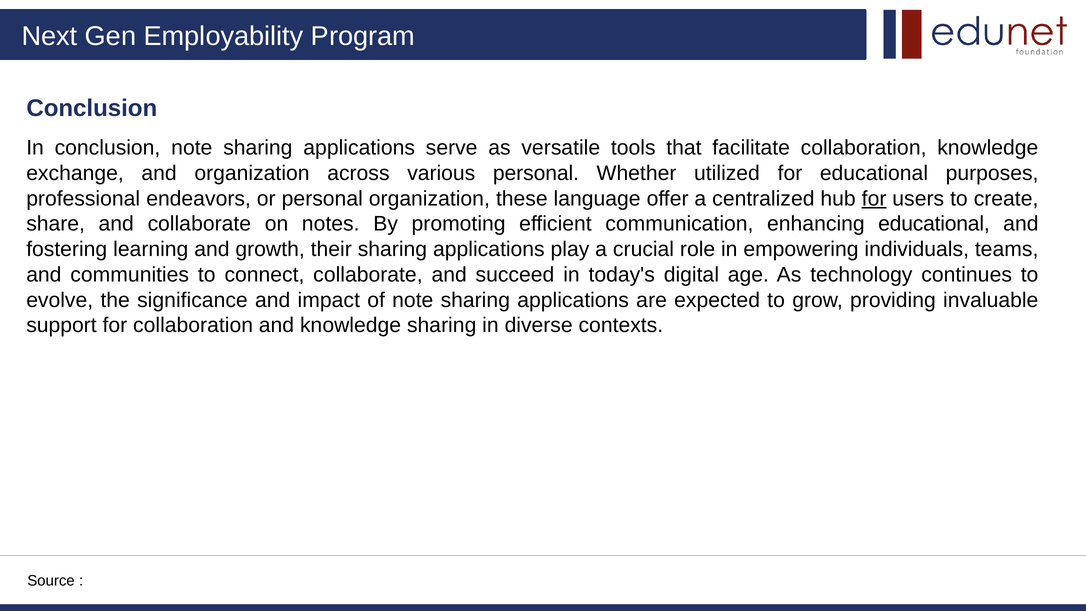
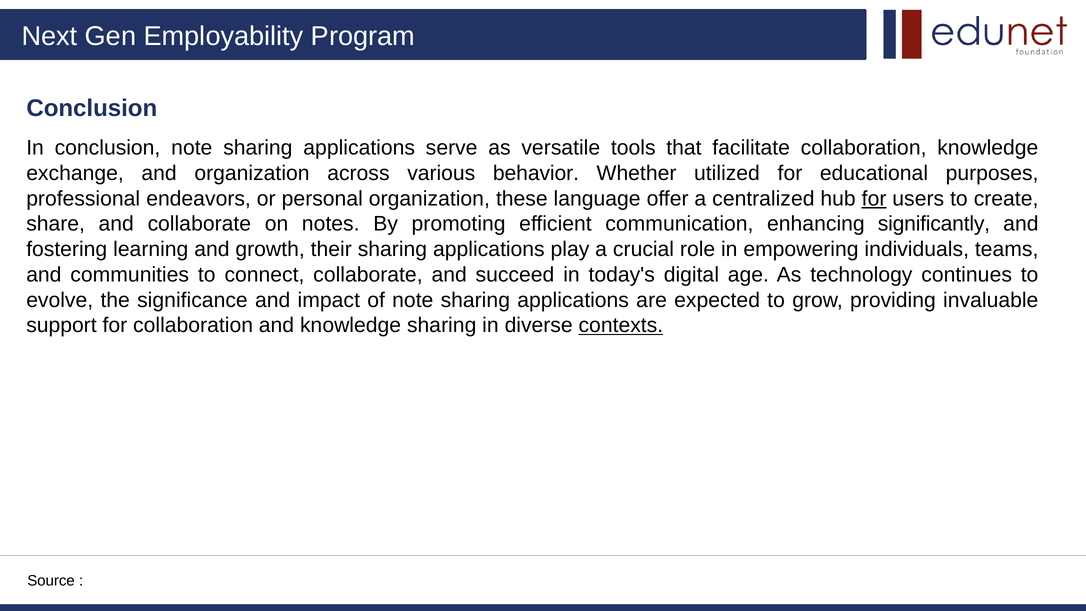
various personal: personal -> behavior (536, 173)
enhancing educational: educational -> significantly (934, 224)
contexts underline: none -> present (621, 325)
